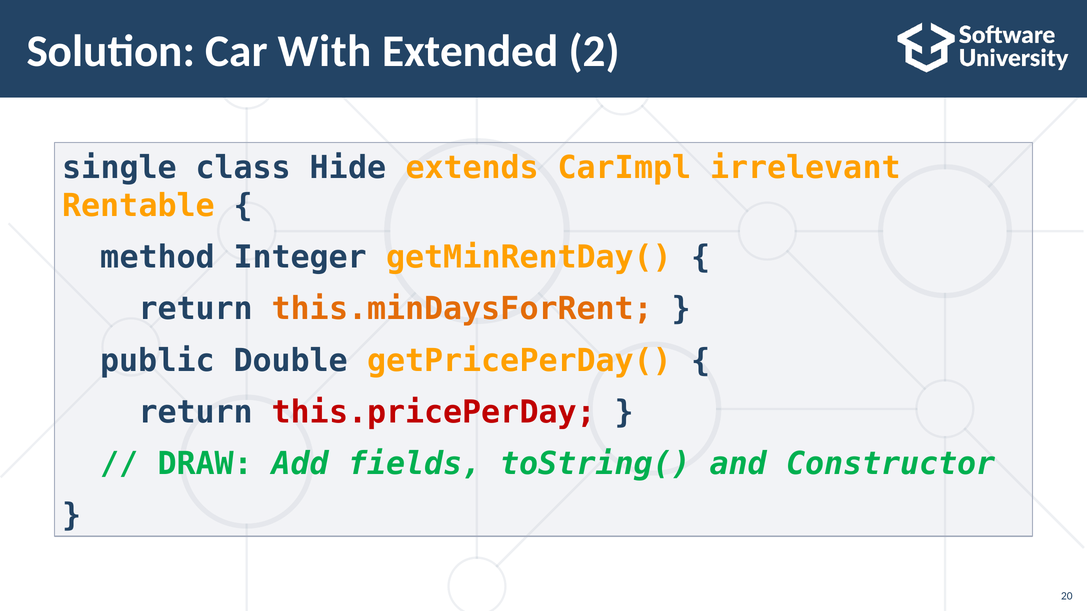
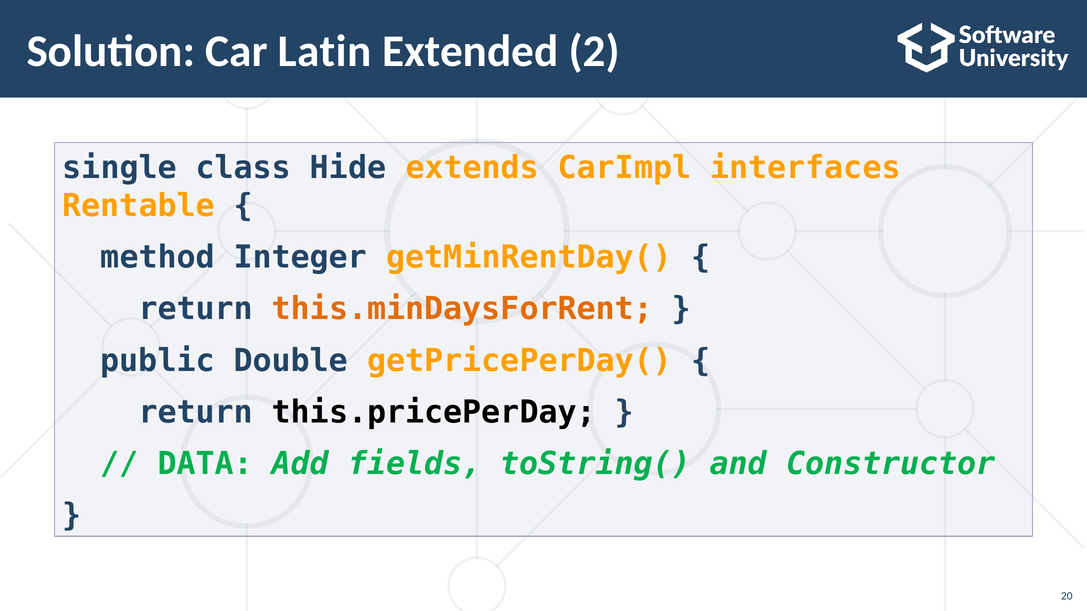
With: With -> Latin (325, 51)
irrelevant: irrelevant -> interfaces (805, 168)
this.pricePerDay colour: red -> black (434, 413)
DRAW: DRAW -> DATA (205, 464)
